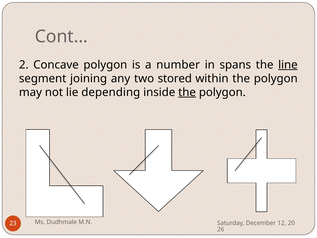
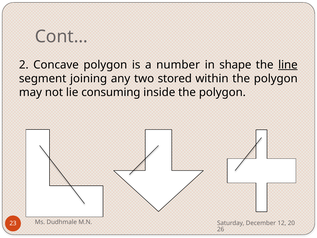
spans: spans -> shape (235, 65)
depending: depending -> consuming (111, 92)
the underline: present -> none (187, 92)
